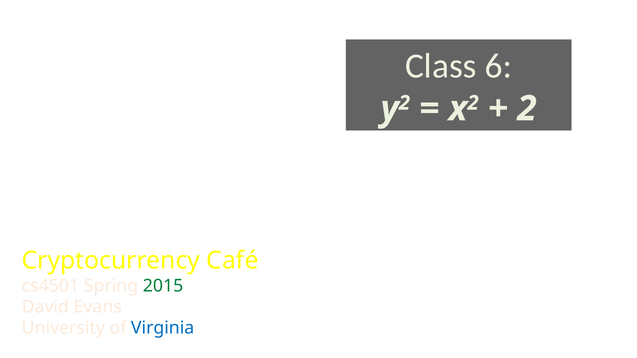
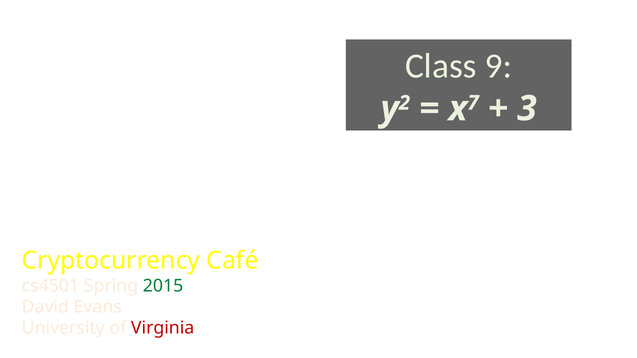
6: 6 -> 9 (498, 66)
2: 2 -> 7 (473, 103)
2: 2 -> 3 (527, 109)
Virginia colour: blue -> red (163, 328)
